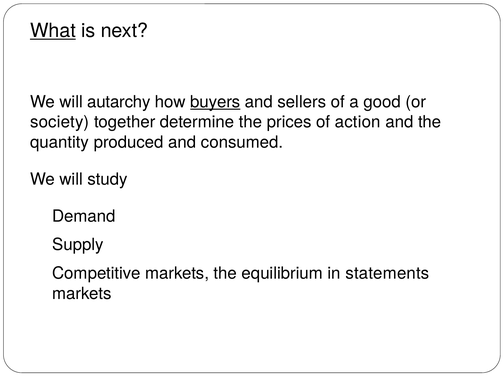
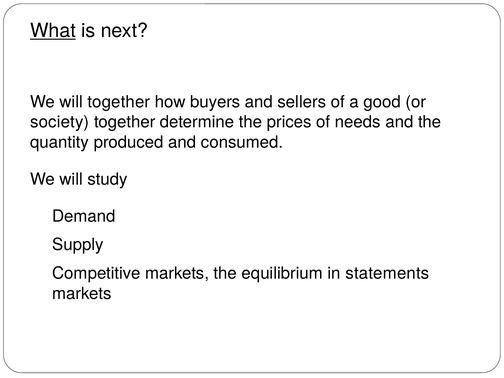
will autarchy: autarchy -> together (119, 102)
buyers underline: present -> none (215, 102)
action: action -> needs (358, 122)
